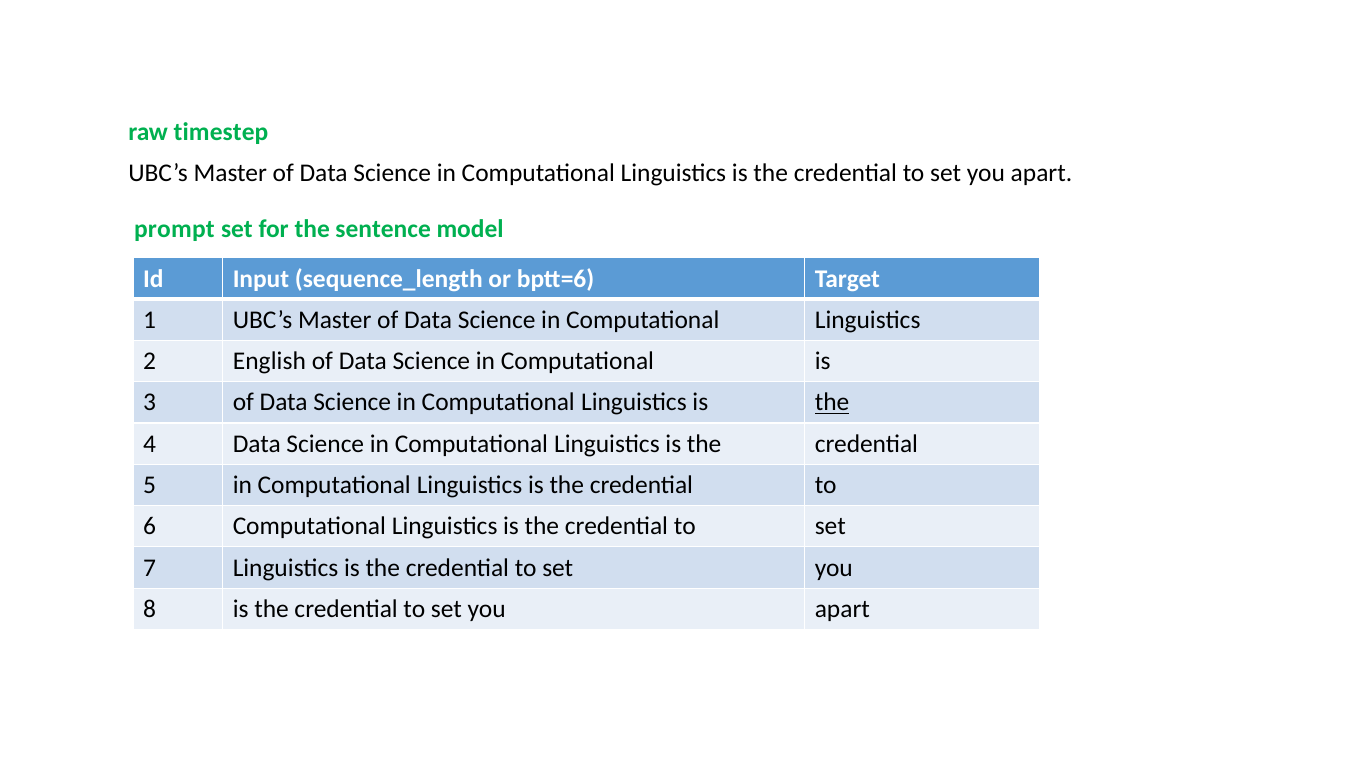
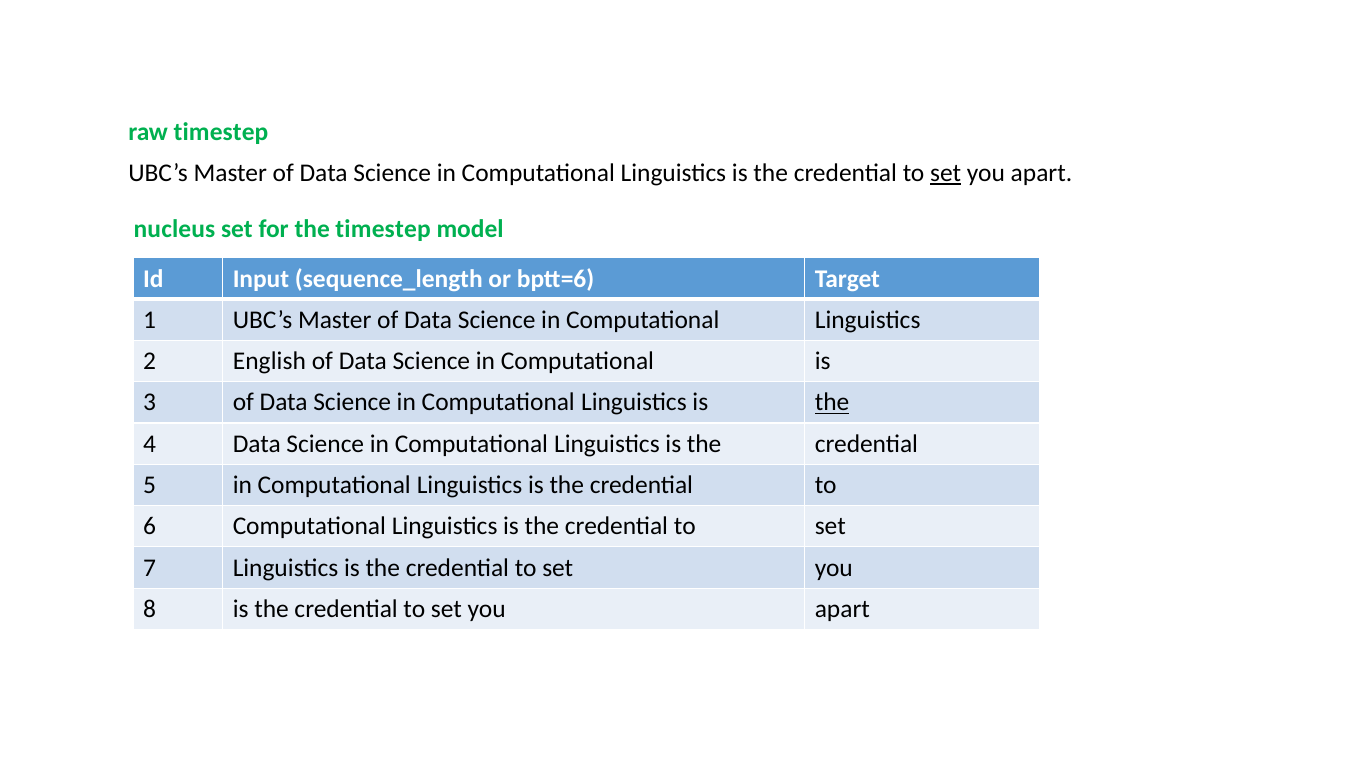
set underline: none -> present (946, 173)
prompt: prompt -> nucleus (174, 229)
the sentence: sentence -> timestep (383, 229)
